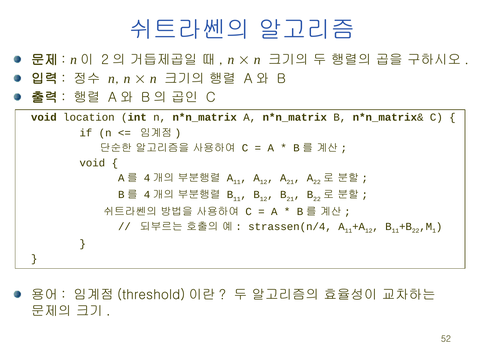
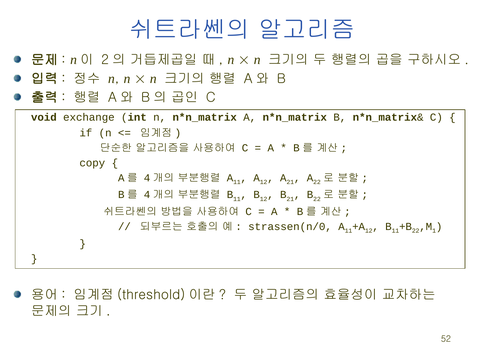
location: location -> exchange (89, 117)
void: void -> copy (92, 163)
strassen(n/4: strassen(n/4 -> strassen(n/0 (290, 227)
